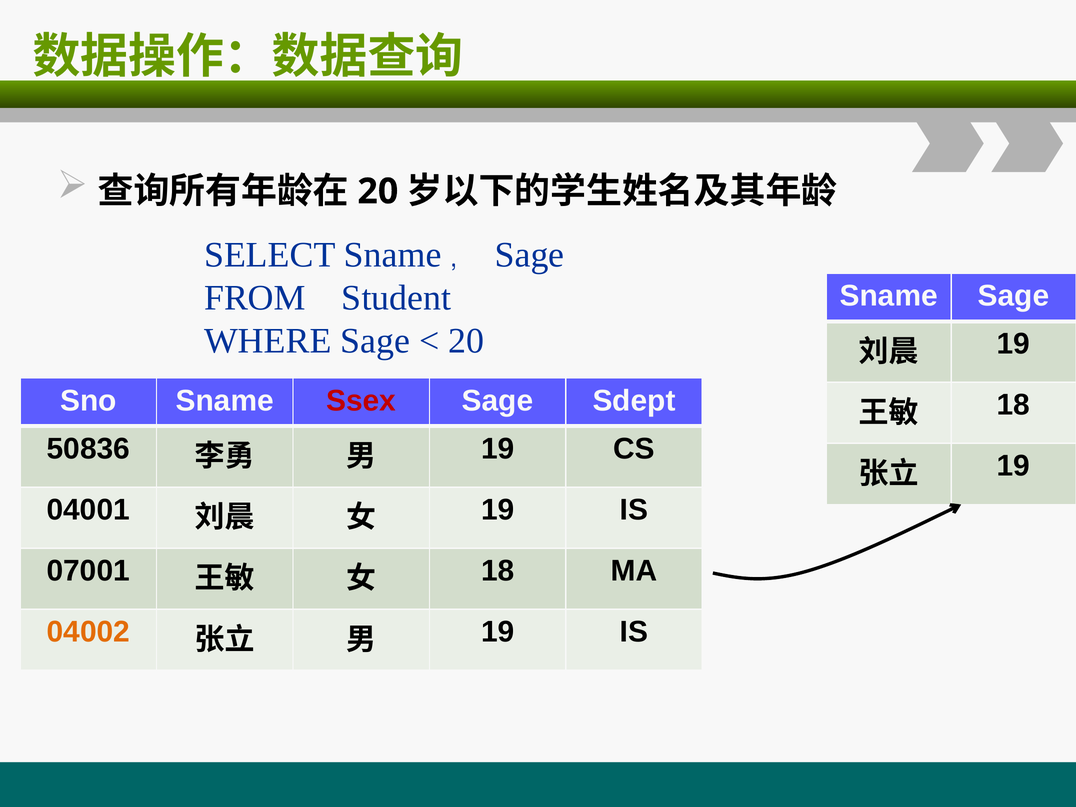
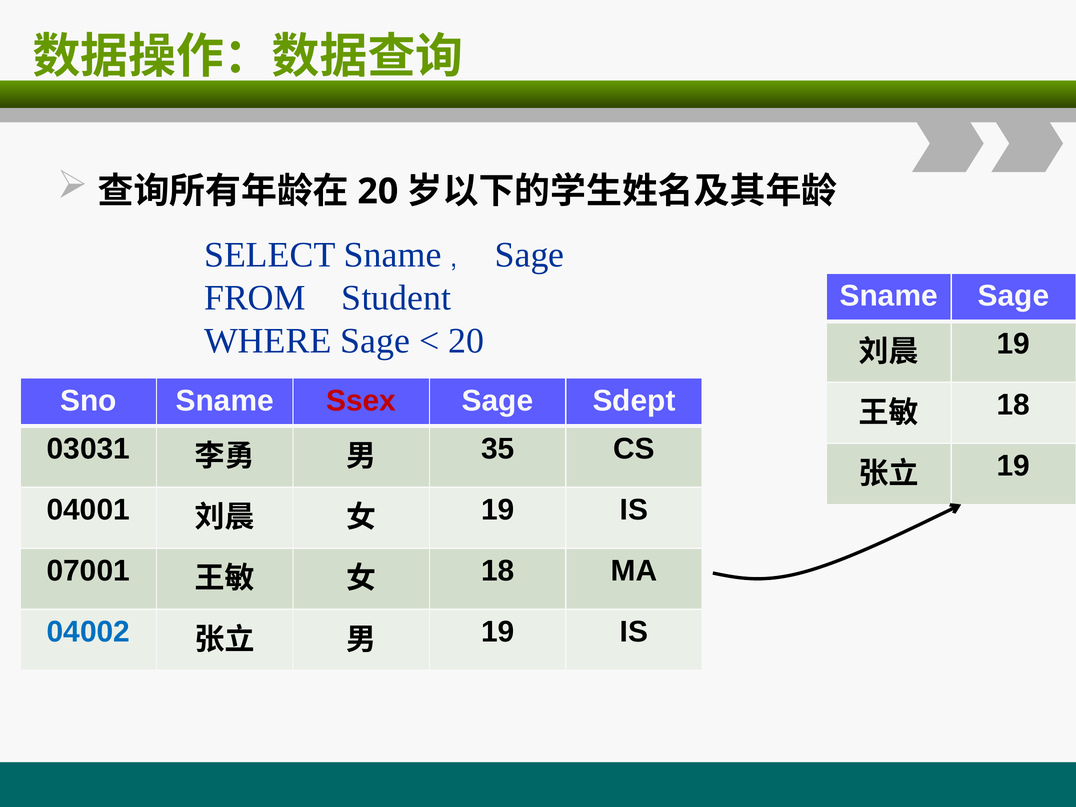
50836: 50836 -> 03031 (88, 449)
19: 19 -> 35 (498, 449)
04002 colour: orange -> blue (88, 632)
